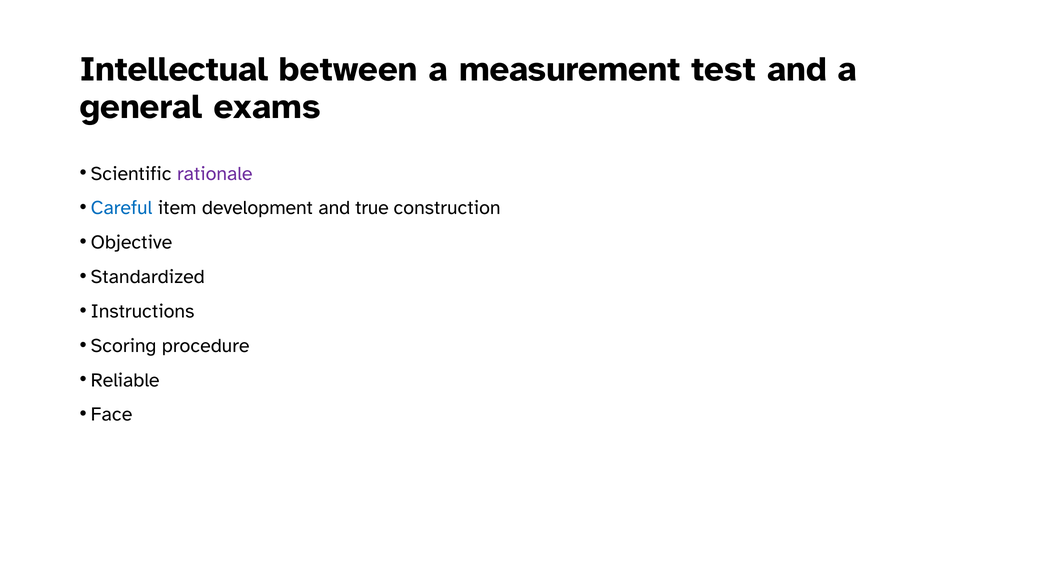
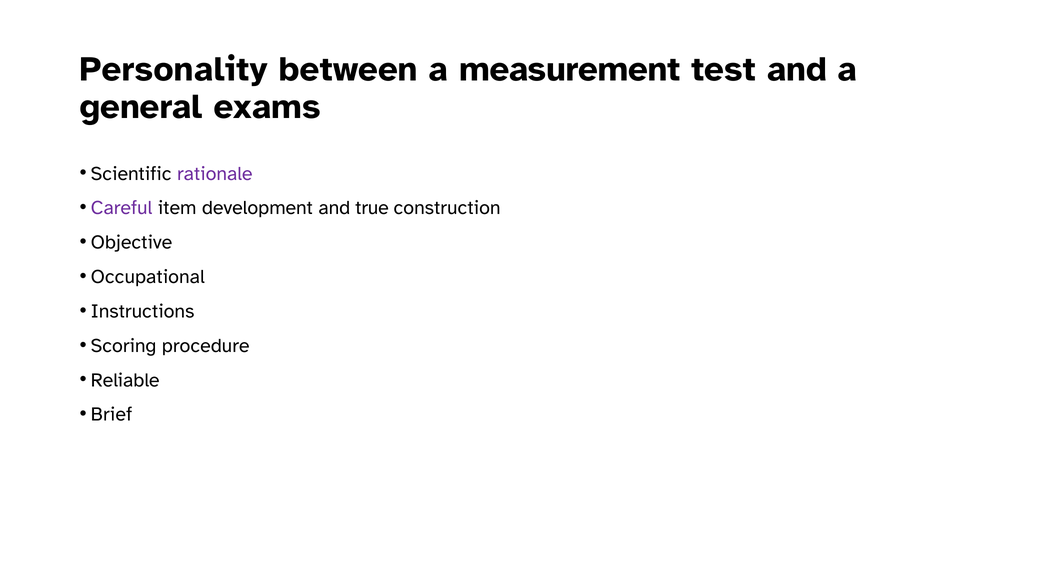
Intellectual: Intellectual -> Personality (174, 69)
Careful colour: blue -> purple (121, 208)
Standardized: Standardized -> Occupational (148, 277)
Face: Face -> Brief (112, 414)
